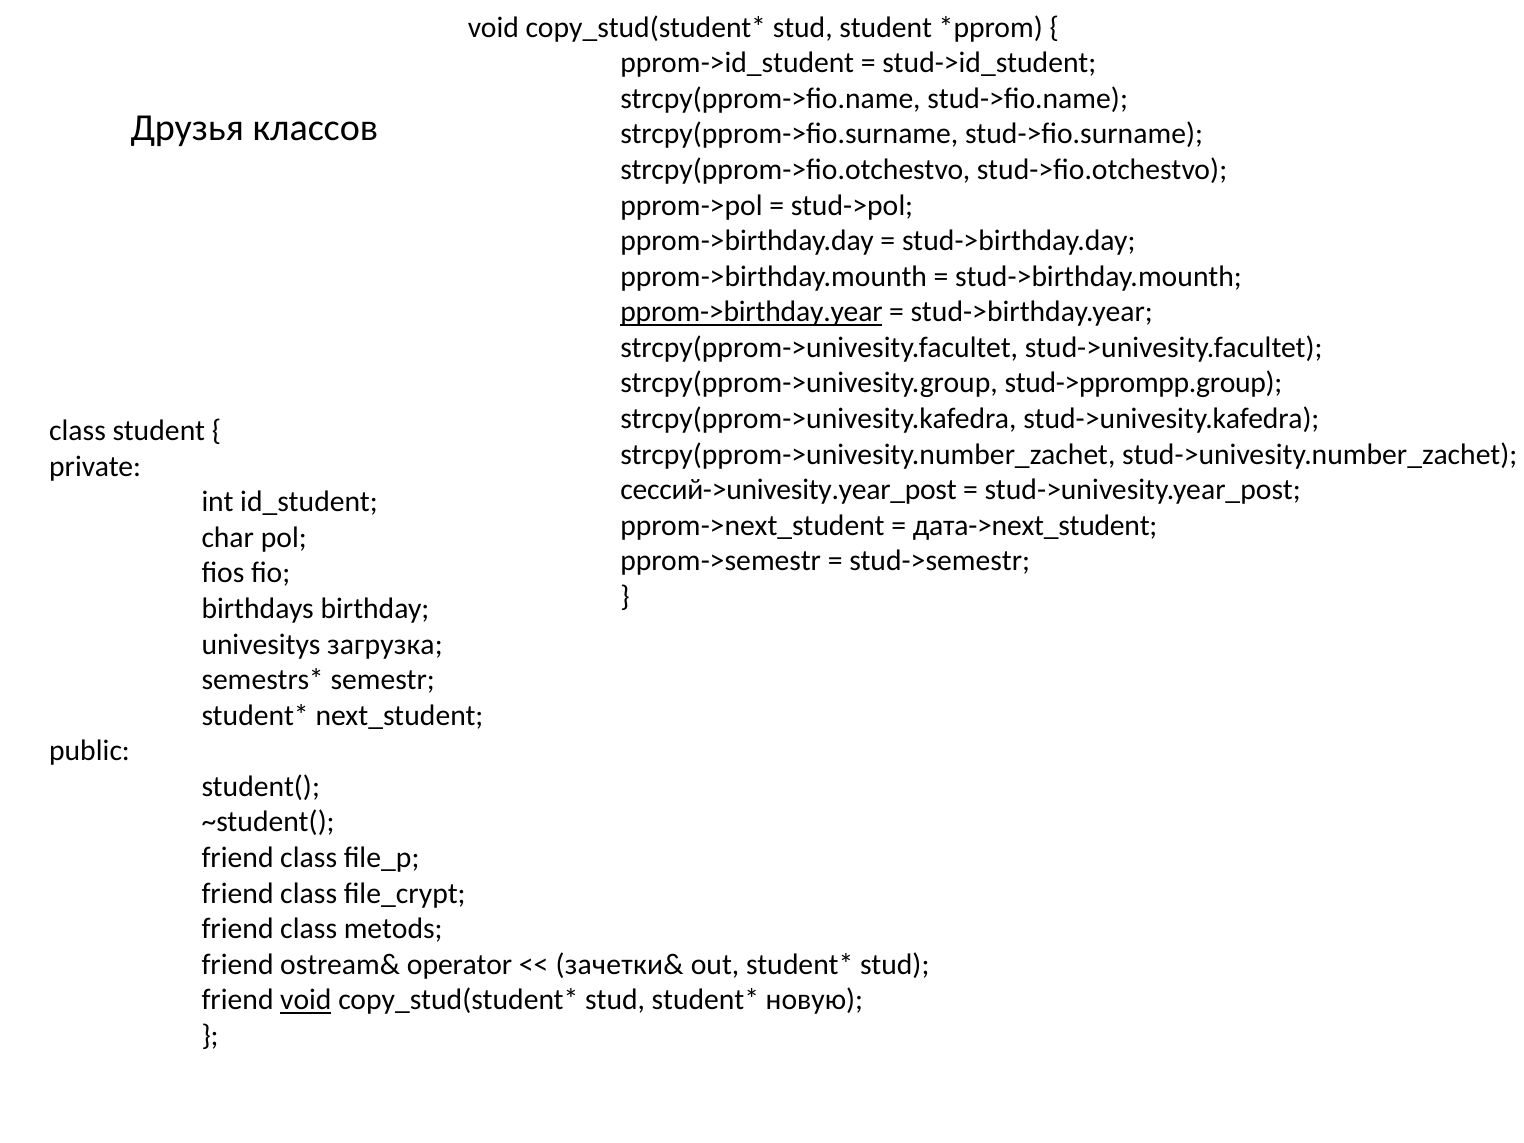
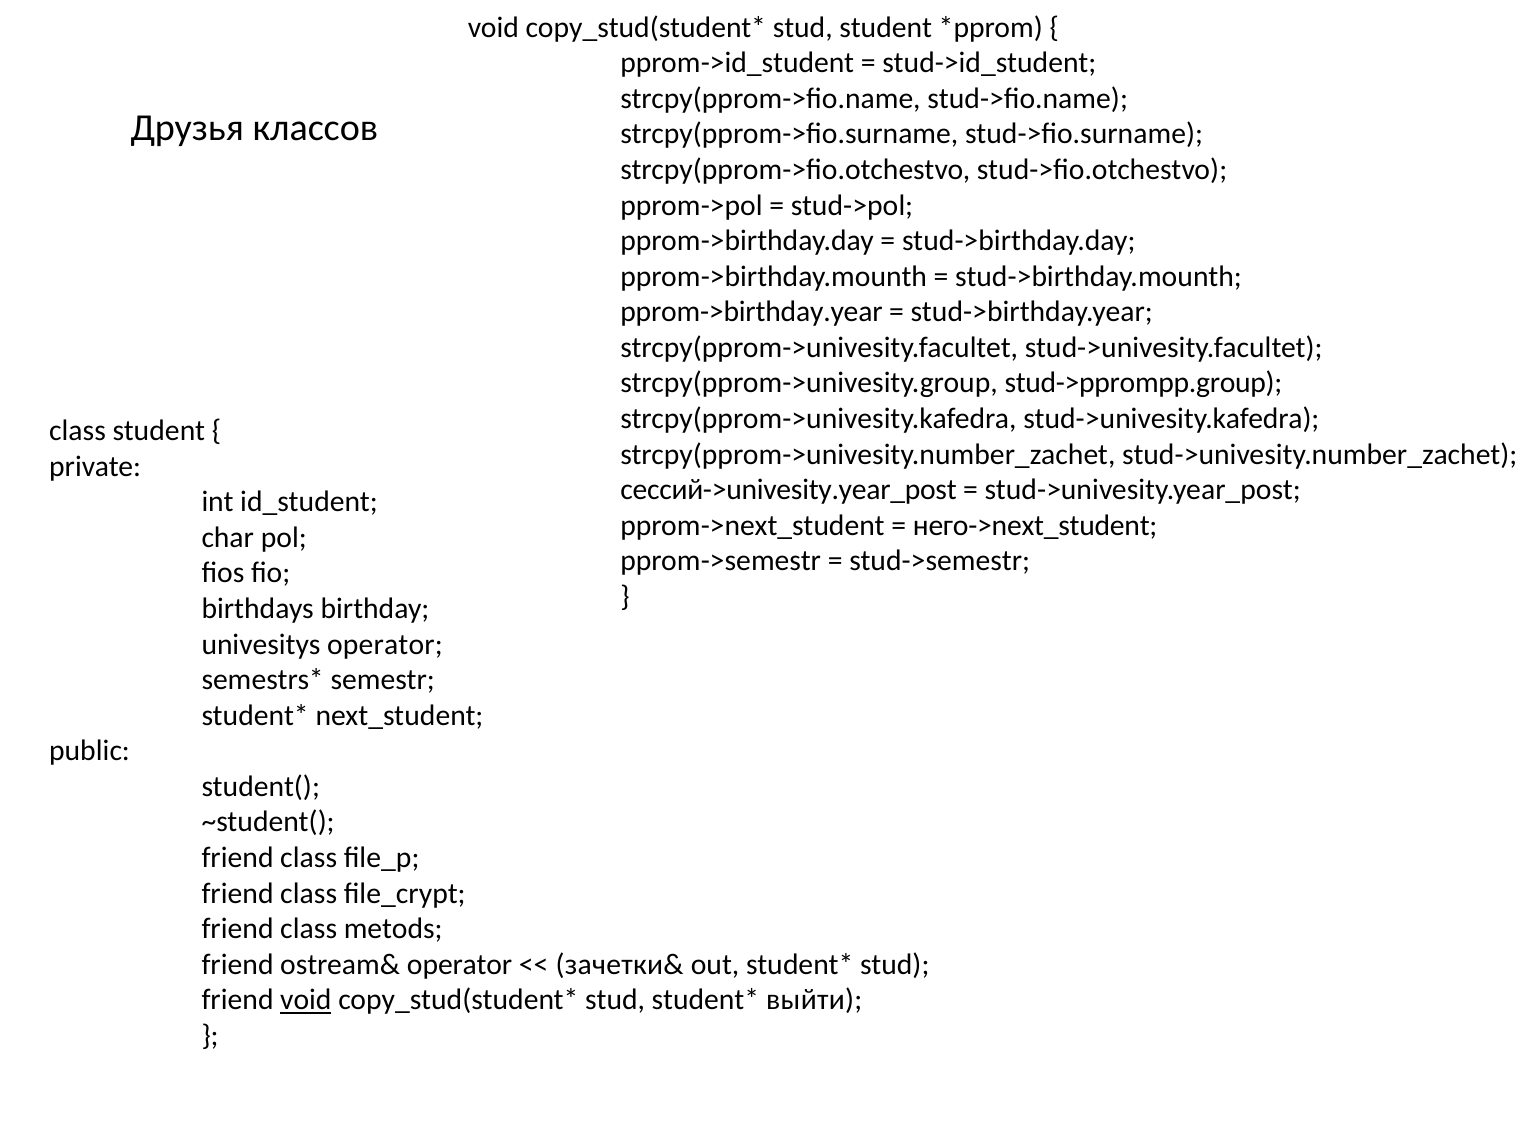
pprom->birthday.year underline: present -> none (751, 312)
дата->next_student: дата->next_student -> него->next_student (1035, 525)
univesitys загрузка: загрузка -> operator (385, 644)
новую: новую -> выйти (814, 1000)
